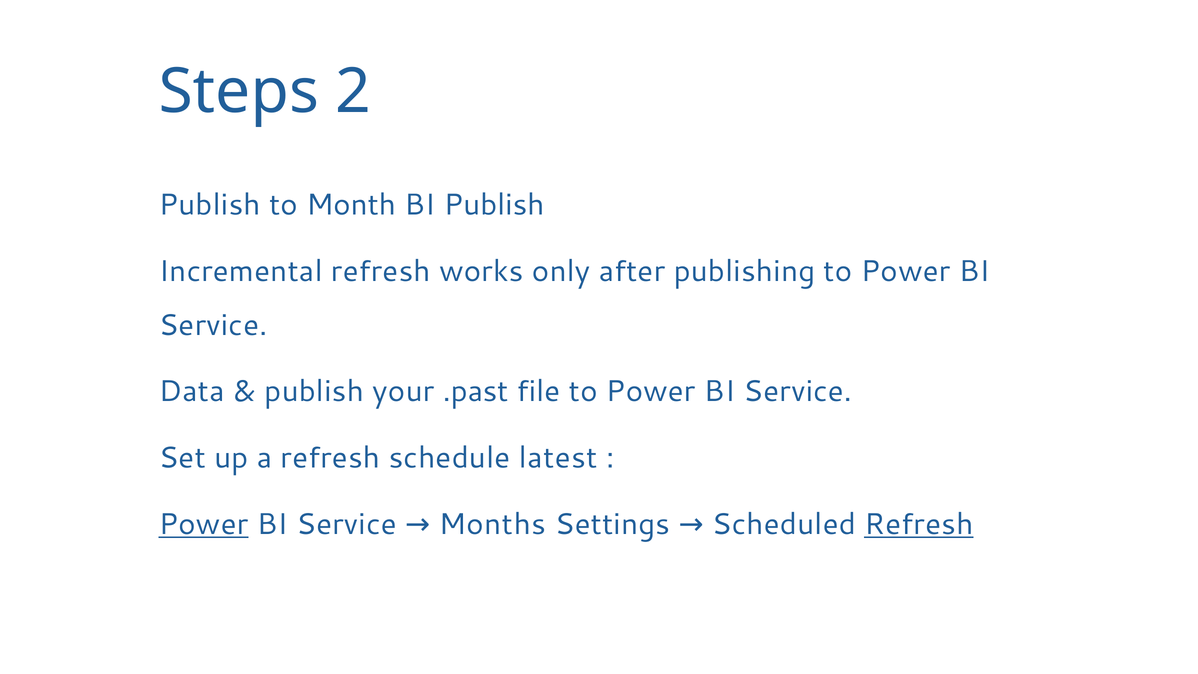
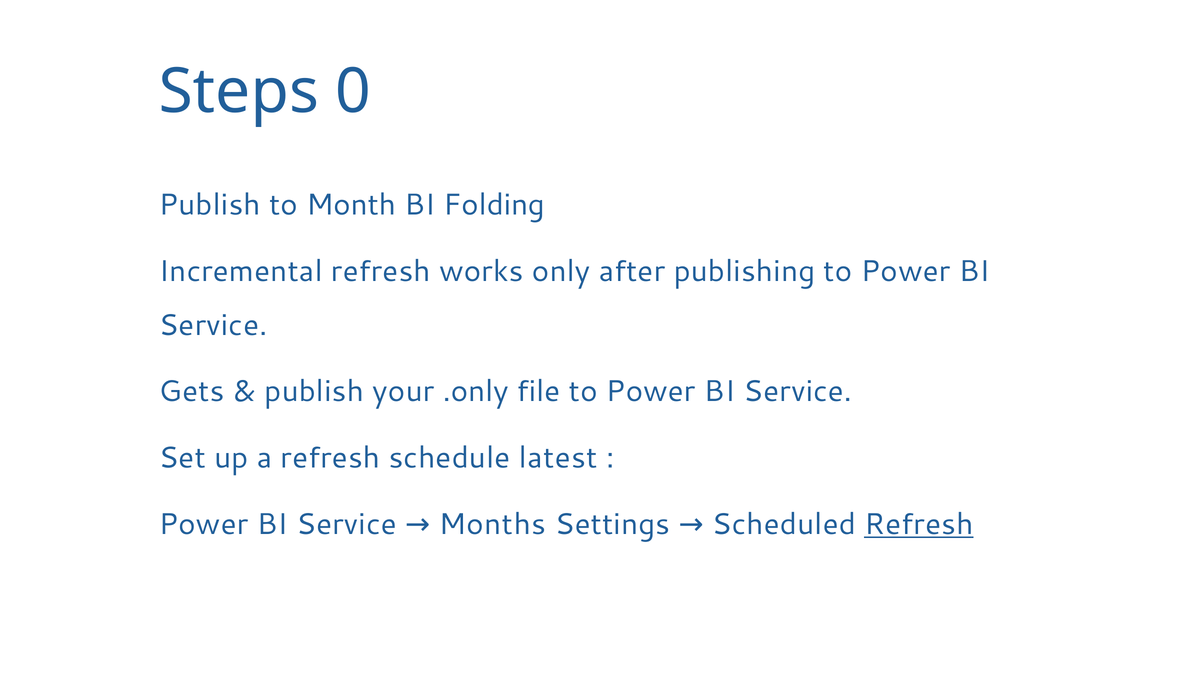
2: 2 -> 0 (353, 92)
BI Publish: Publish -> Folding (494, 205)
Data: Data -> Gets (192, 392)
.past: .past -> .only (476, 392)
Power underline: present -> none (204, 524)
